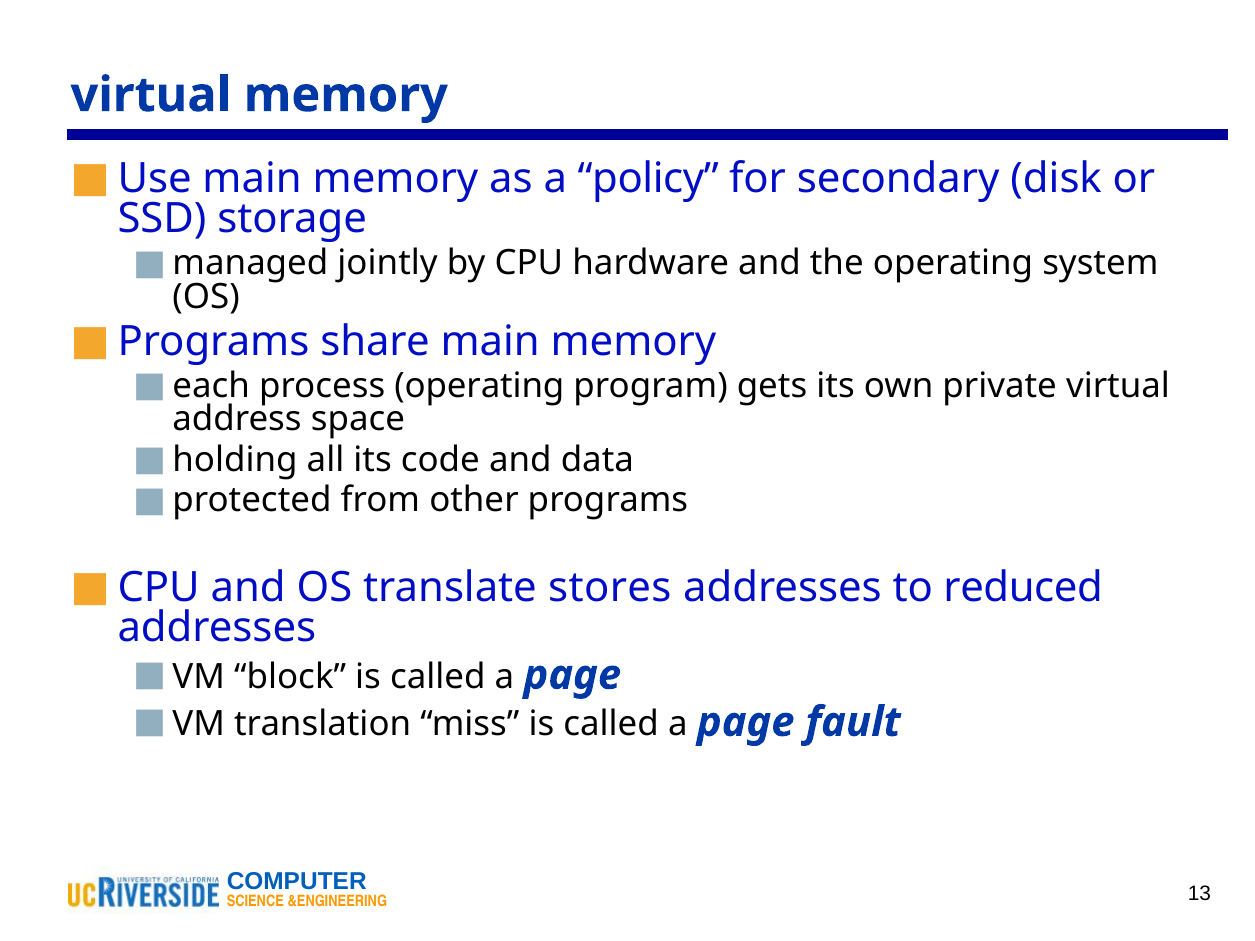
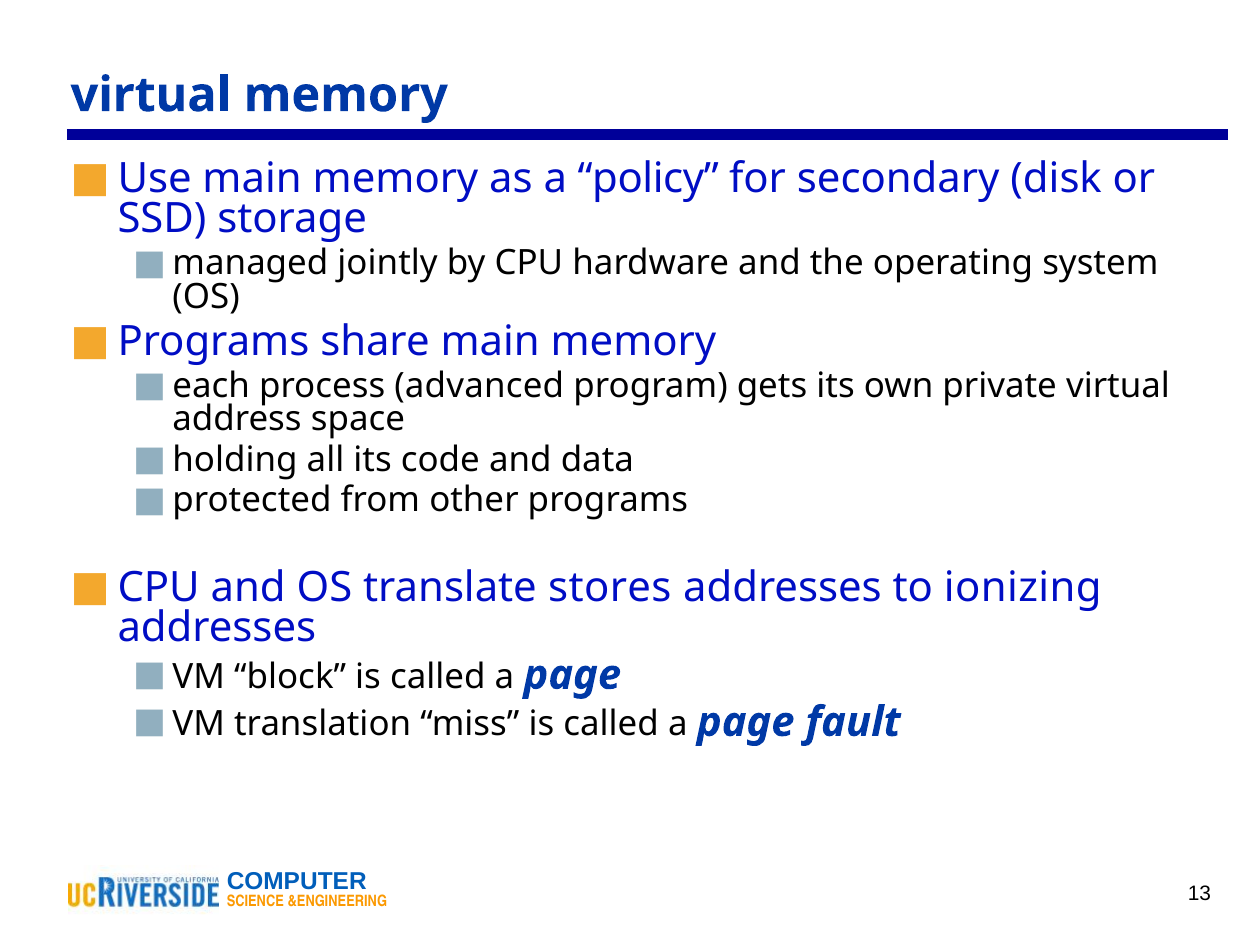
process operating: operating -> advanced (479, 386)
reduced: reduced -> ionizing (1023, 588)
